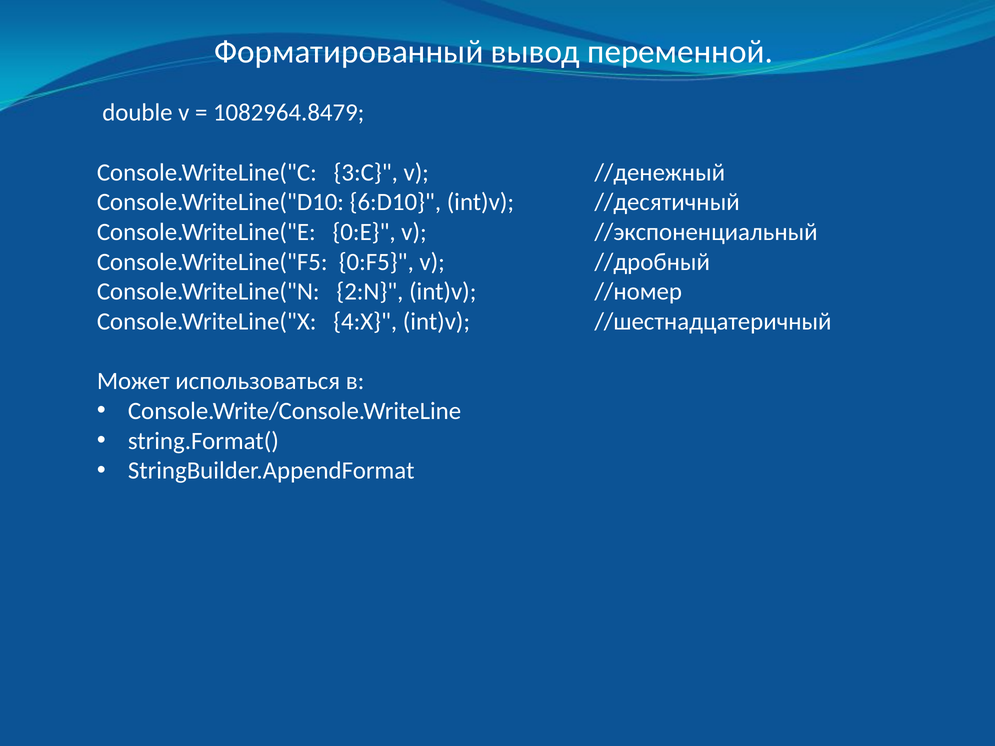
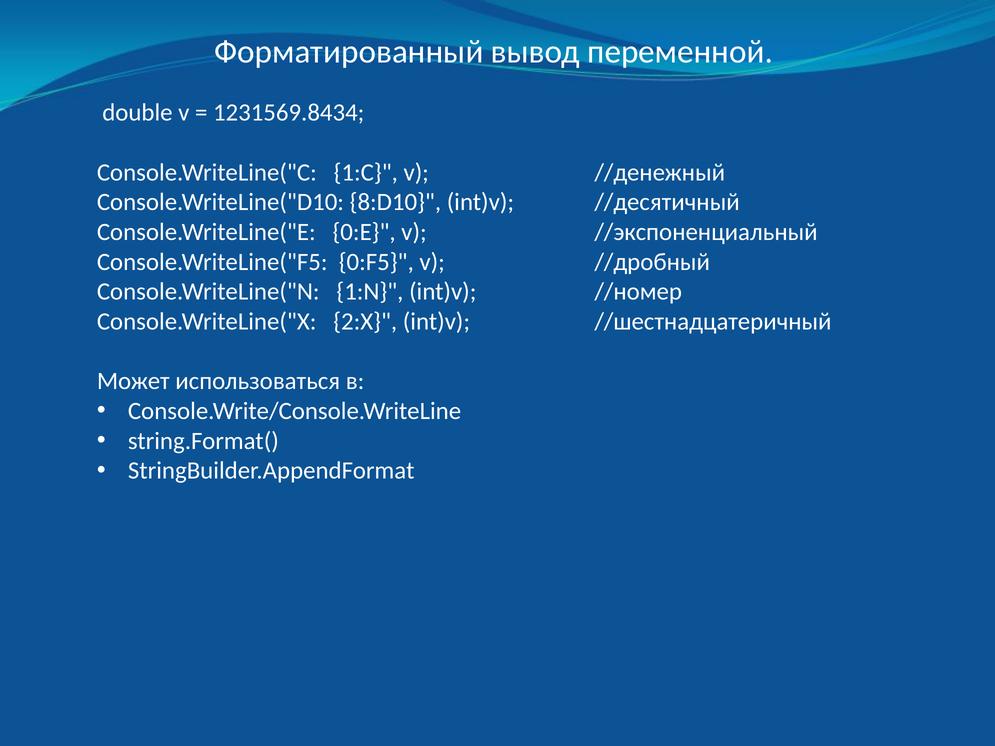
1082964.8479: 1082964.8479 -> 1231569.8434 (289, 113)
3:C: 3:C -> 1:C (366, 172)
6:D10: 6:D10 -> 8:D10 (395, 202)
2:N: 2:N -> 1:N (370, 292)
4:X: 4:X -> 2:X (365, 322)
